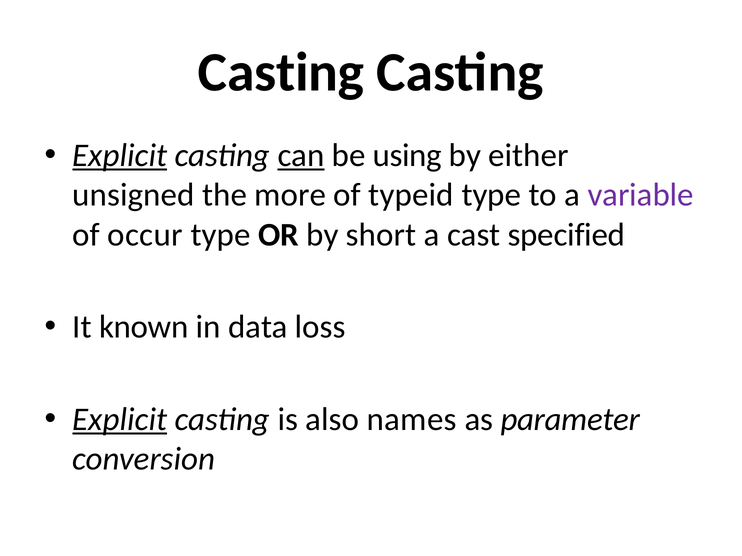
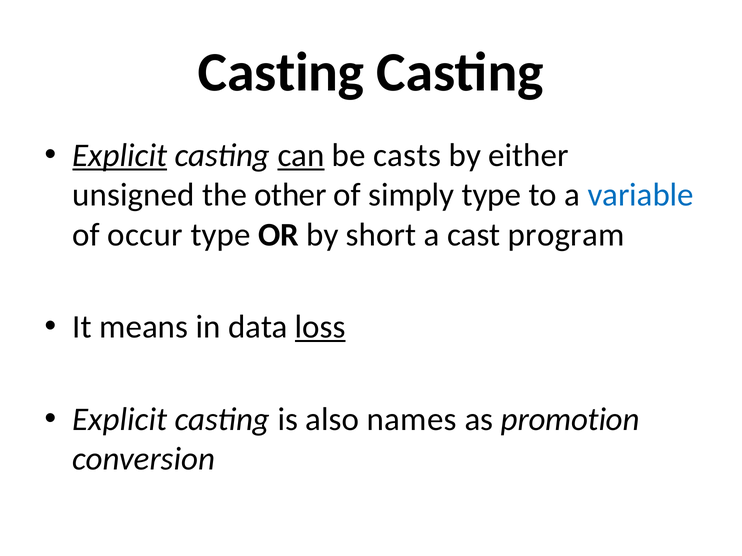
using: using -> casts (407, 156)
more: more -> other (290, 195)
typeid: typeid -> simply (411, 195)
variable colour: purple -> blue (641, 195)
specified: specified -> program (566, 235)
known: known -> means (144, 327)
loss underline: none -> present (320, 327)
Explicit underline: present -> none (120, 420)
parameter: parameter -> promotion (570, 420)
